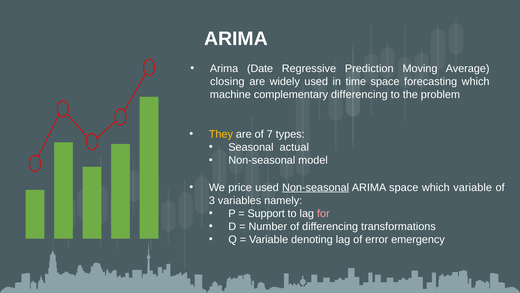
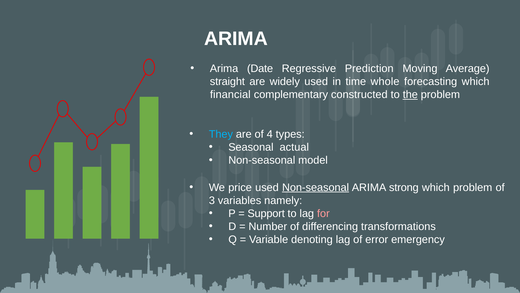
closing: closing -> straight (227, 82)
time space: space -> whole (385, 82)
machine: machine -> financial (230, 95)
complementary differencing: differencing -> constructed (359, 95)
the underline: none -> present (410, 95)
They colour: yellow -> light blue (221, 134)
7: 7 -> 4 (270, 134)
ARIMA space: space -> strong (404, 187)
which variable: variable -> problem (473, 187)
